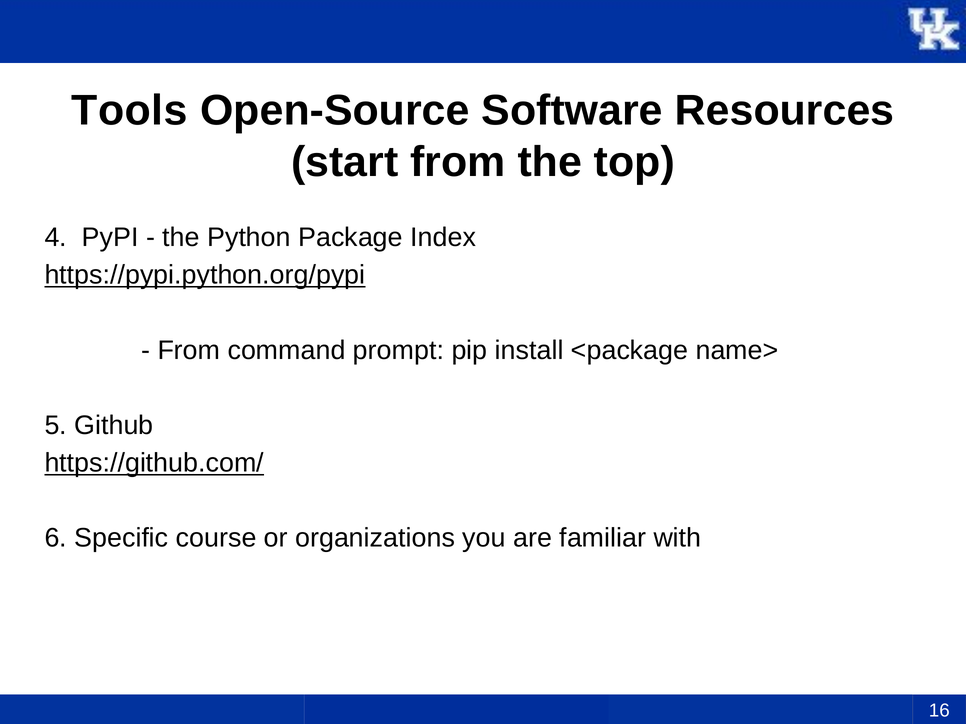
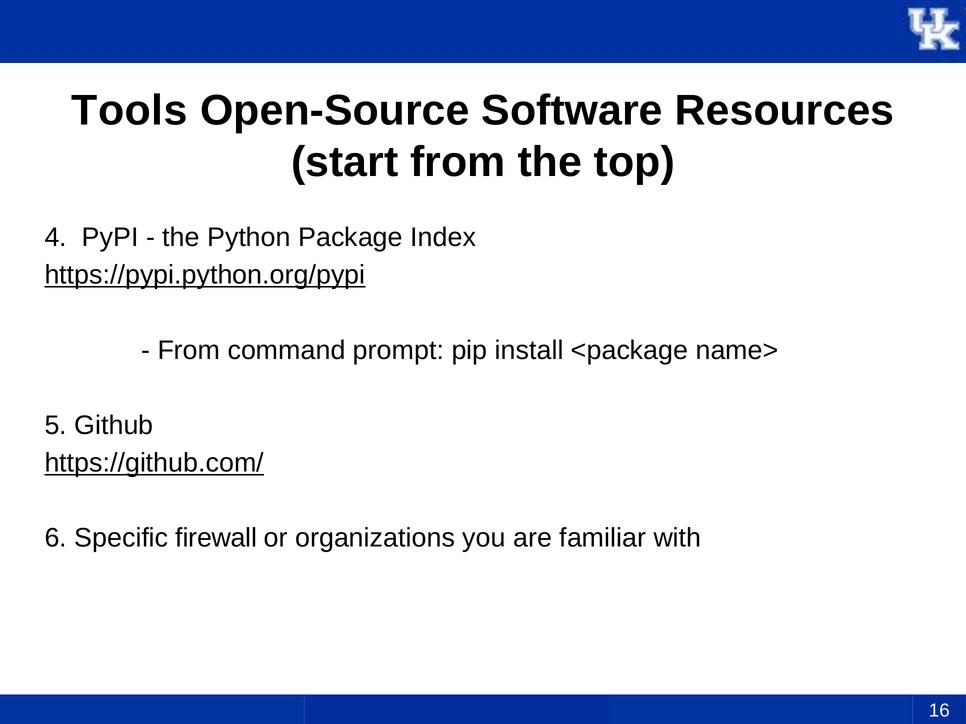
course: course -> firewall (216, 538)
